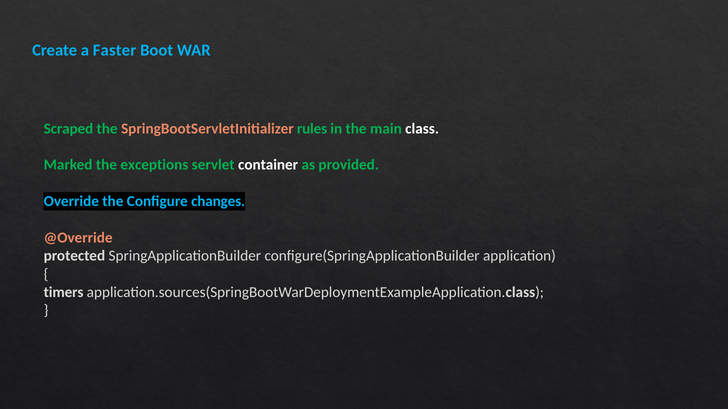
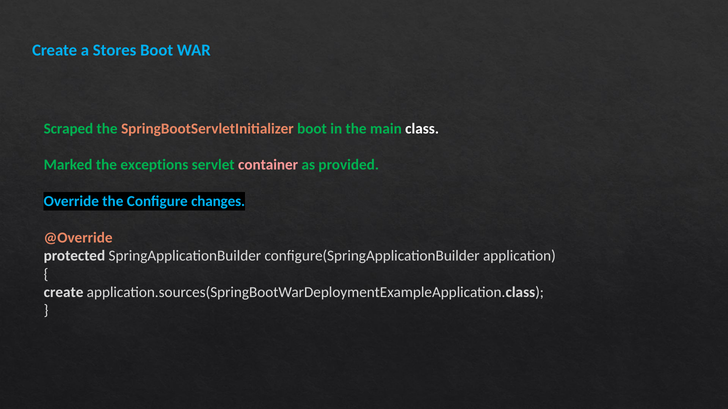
Faster: Faster -> Stores (115, 50)
SpringBootServletInitializer rules: rules -> boot (312, 129)
container colour: white -> pink (268, 165)
timers: timers -> create (64, 293)
